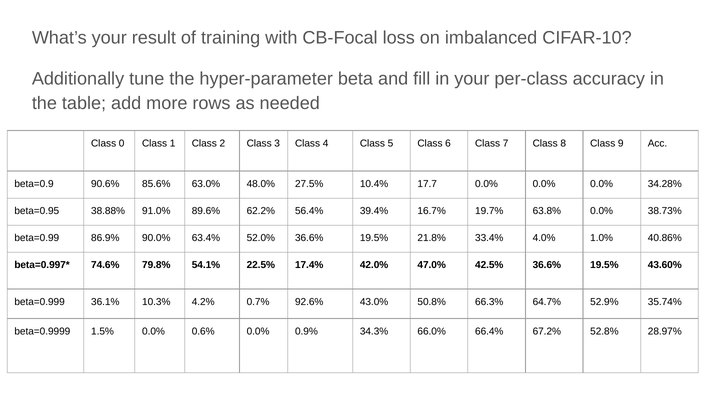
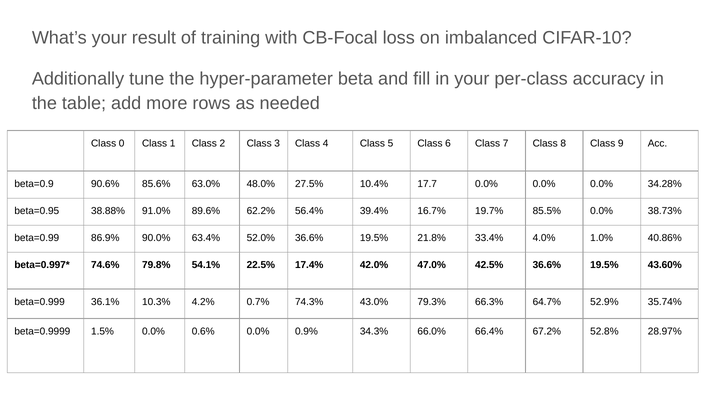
63.8%: 63.8% -> 85.5% (547, 211)
92.6%: 92.6% -> 74.3% (309, 302)
50.8%: 50.8% -> 79.3% (432, 302)
